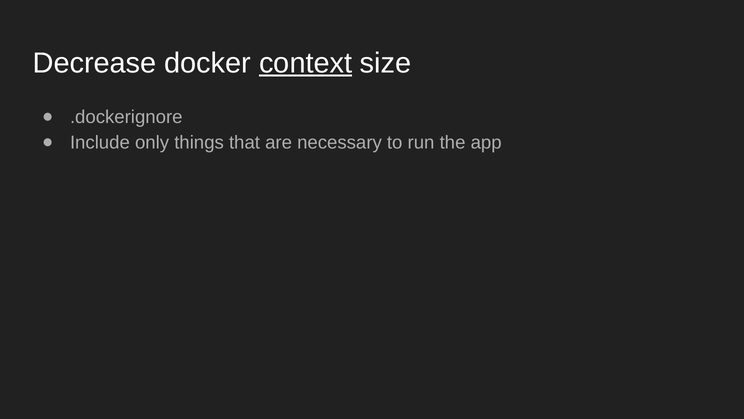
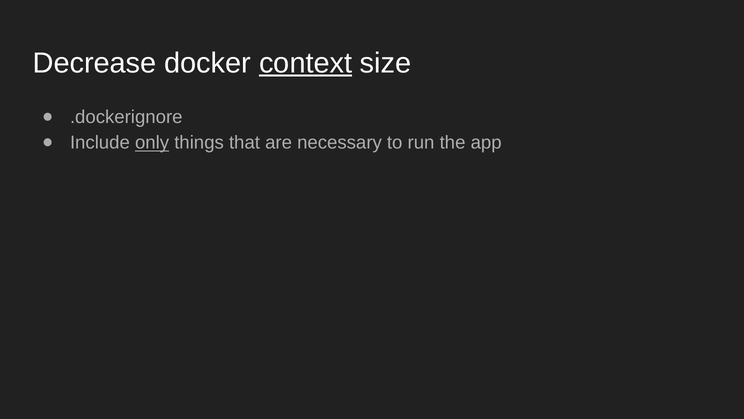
only underline: none -> present (152, 143)
